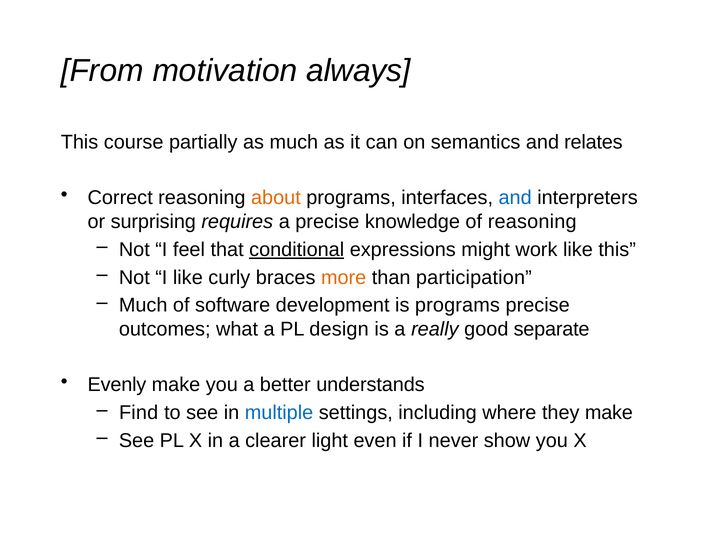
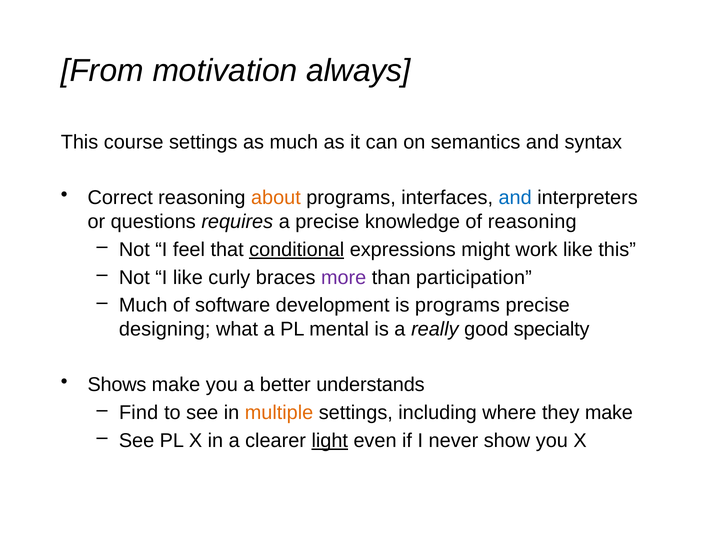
course partially: partially -> settings (203, 142)
relates: relates -> syntax (593, 142)
surprising: surprising -> questions (153, 221)
more colour: orange -> purple (344, 277)
outcomes: outcomes -> designing (165, 329)
design: design -> mental (339, 329)
separate: separate -> specialty (552, 329)
Evenly: Evenly -> Shows (117, 384)
multiple colour: blue -> orange (279, 412)
light underline: none -> present (330, 440)
